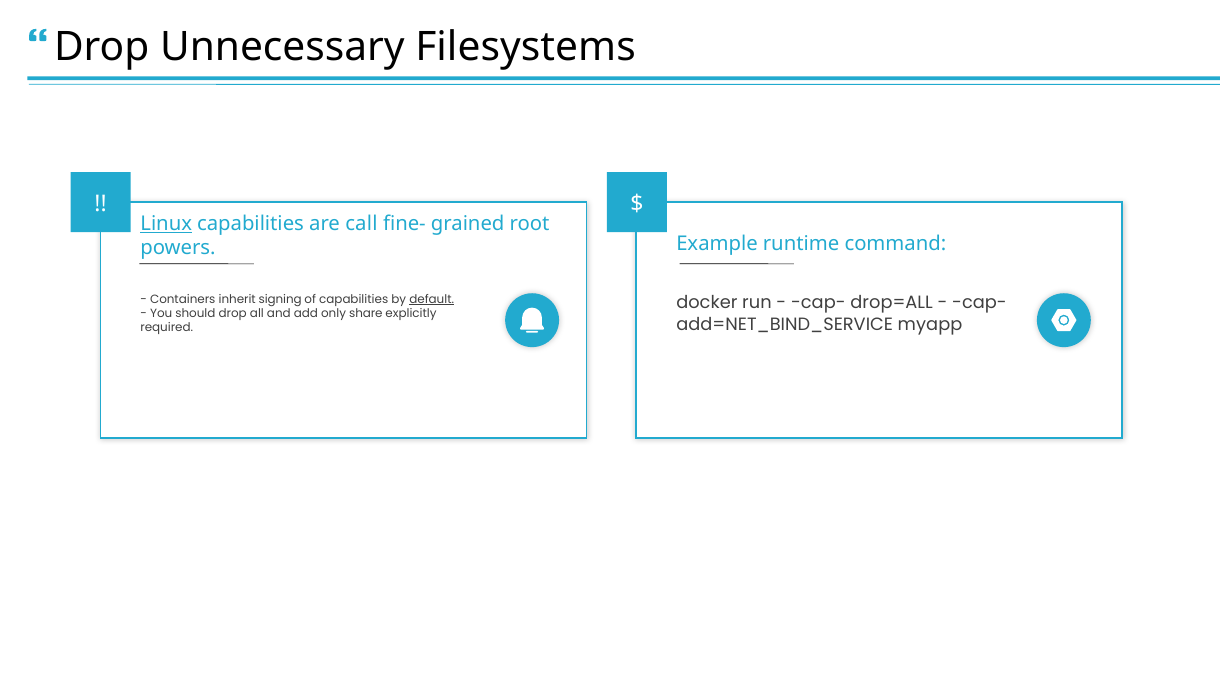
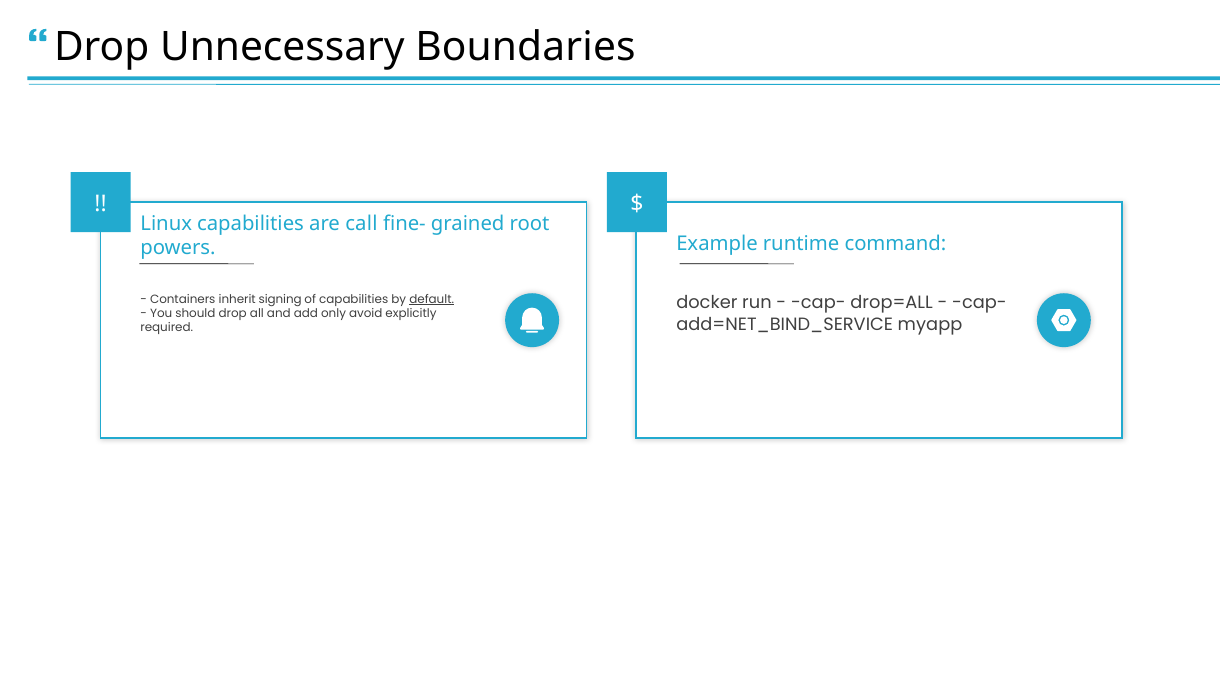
Filesystems: Filesystems -> Boundaries (525, 47)
Linux underline: present -> none (166, 224)
share: share -> avoid (366, 314)
